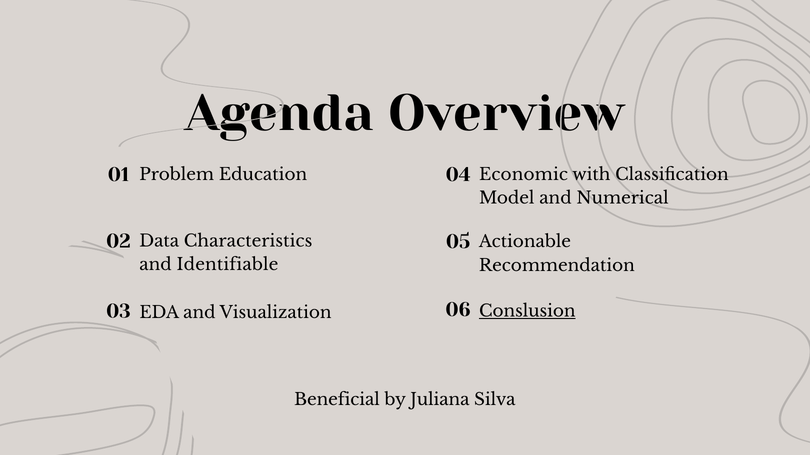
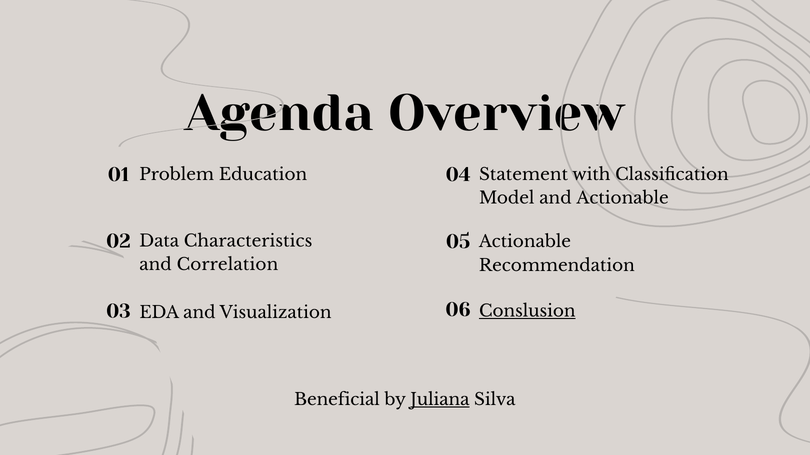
Economic: Economic -> Statement (524, 175)
and Numerical: Numerical -> Actionable (623, 198)
Identifiable: Identifiable -> Correlation (227, 265)
Juliana underline: none -> present (440, 400)
